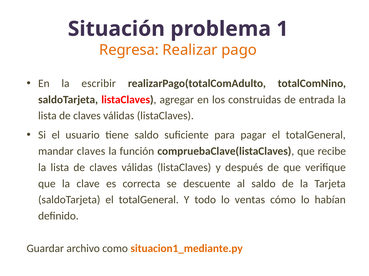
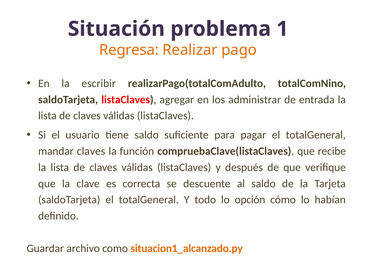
construidas: construidas -> administrar (255, 100)
ventas: ventas -> opción (250, 200)
situacion1_mediante.py: situacion1_mediante.py -> situacion1_alcanzado.py (187, 249)
